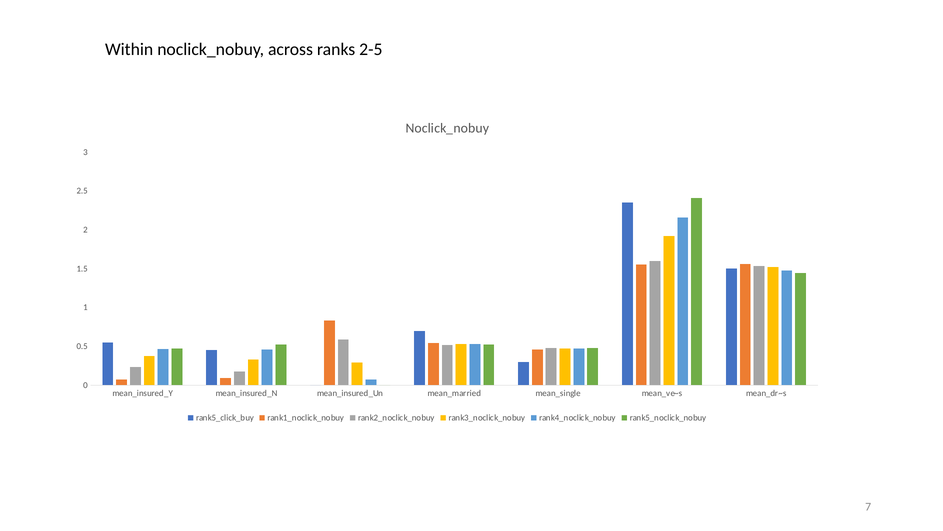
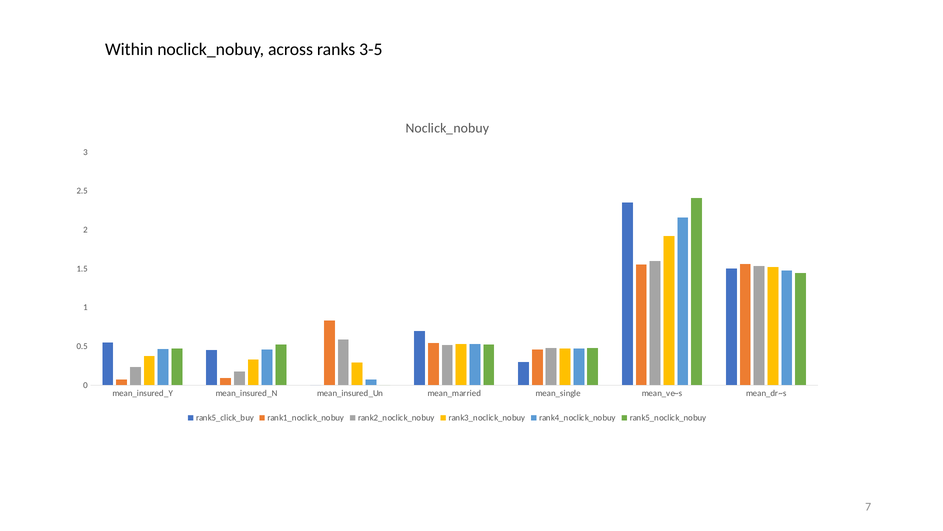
2-5: 2-5 -> 3-5 (371, 50)
